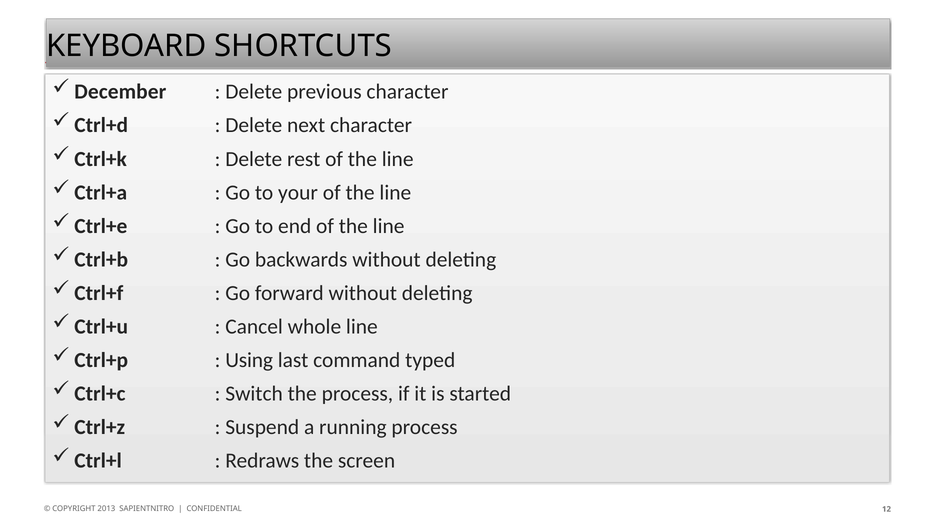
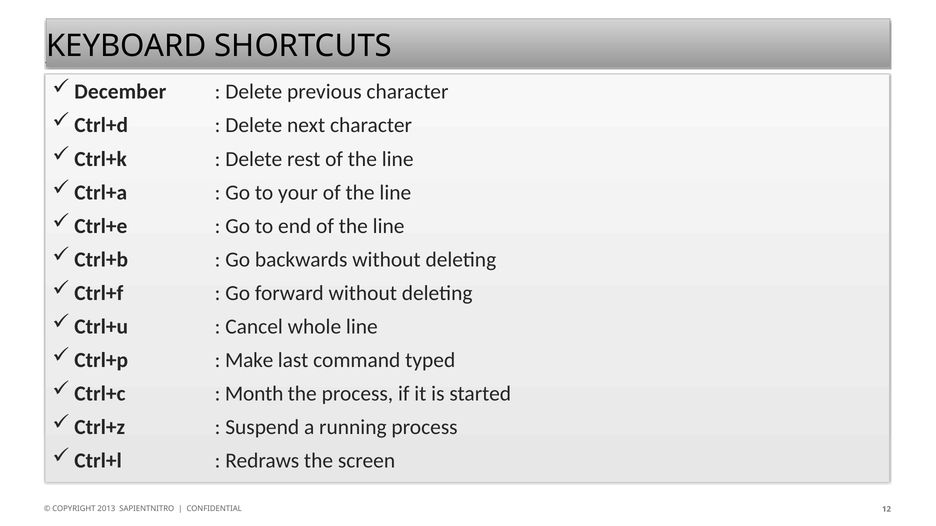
Using: Using -> Make (249, 360)
Switch: Switch -> Month (254, 394)
